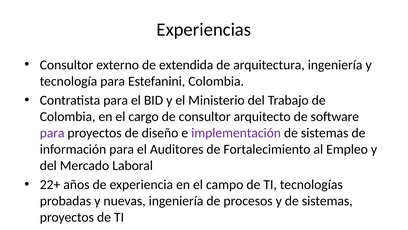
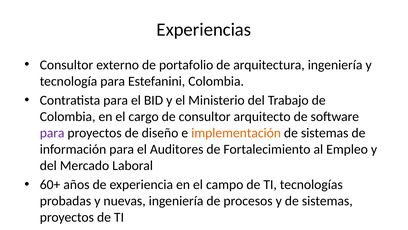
extendida: extendida -> portafolio (186, 65)
implementación colour: purple -> orange (236, 133)
22+: 22+ -> 60+ (50, 184)
